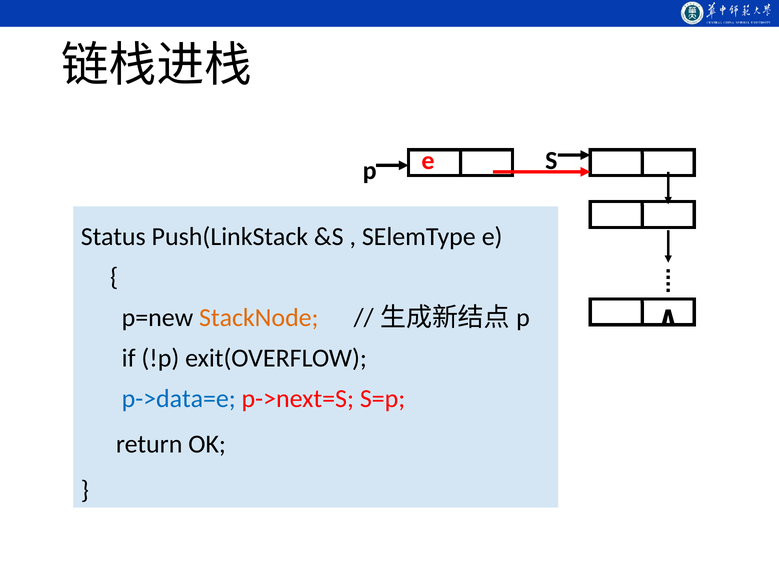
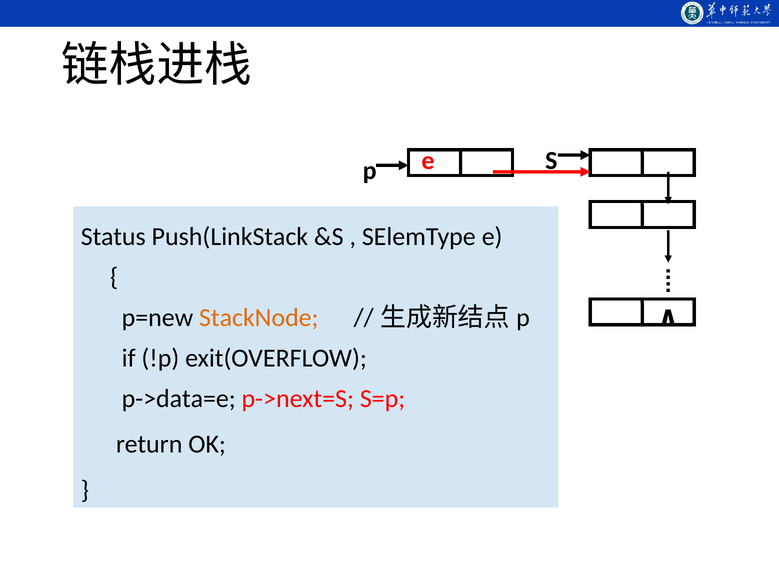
p->data=e colour: blue -> black (179, 399)
